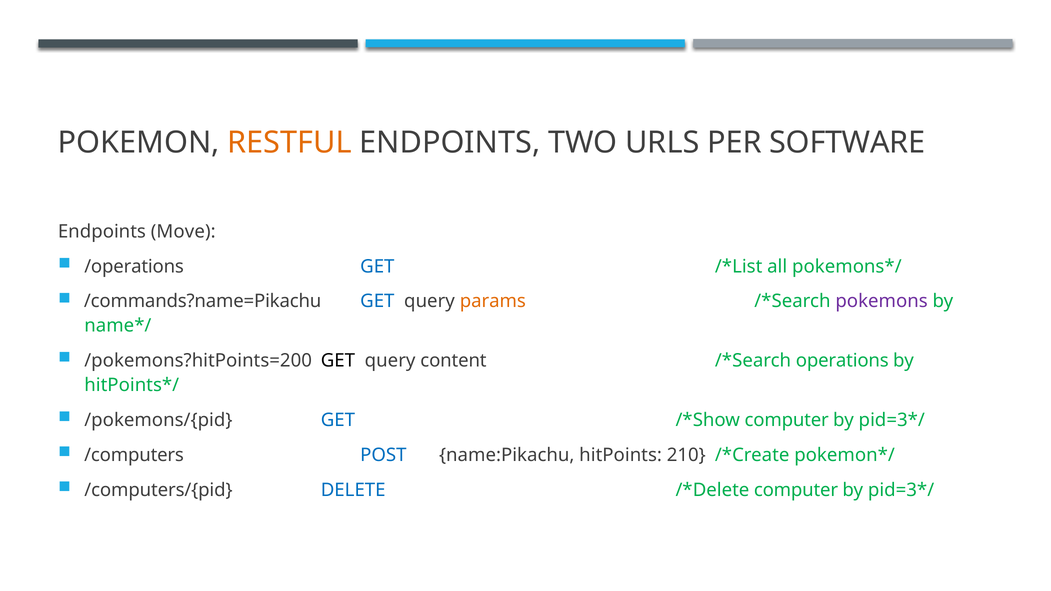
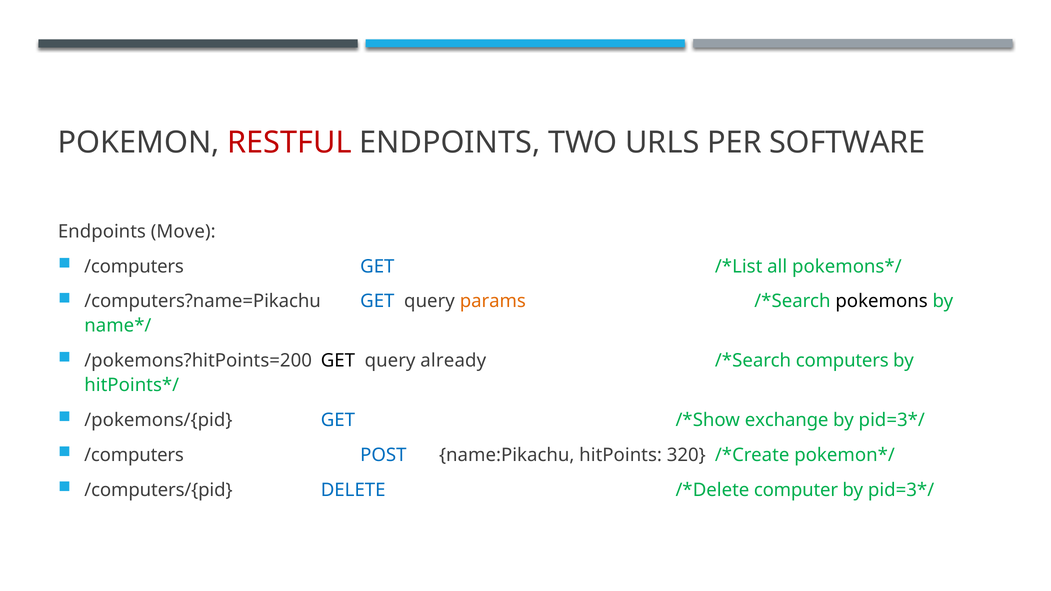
RESTFUL colour: orange -> red (290, 143)
/operations: /operations -> /computers (134, 266)
/commands?name=Pikachu: /commands?name=Pikachu -> /computers?name=Pikachu (203, 301)
pokemons colour: purple -> black (882, 301)
content: content -> already (453, 361)
operations: operations -> computers (842, 361)
computer: computer -> exchange (787, 420)
210: 210 -> 320 (686, 455)
